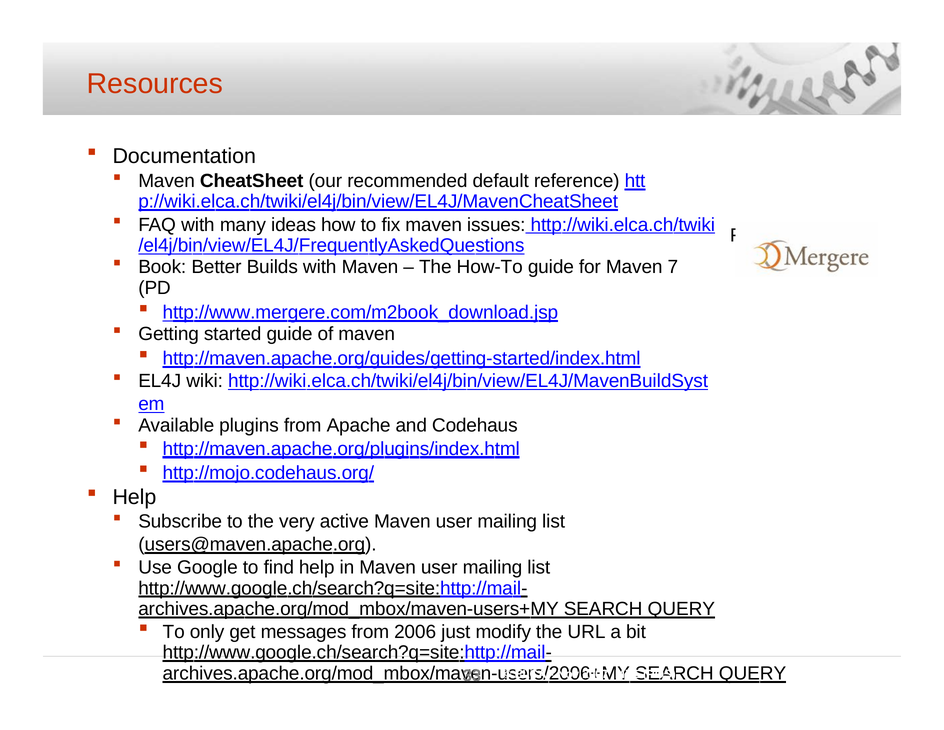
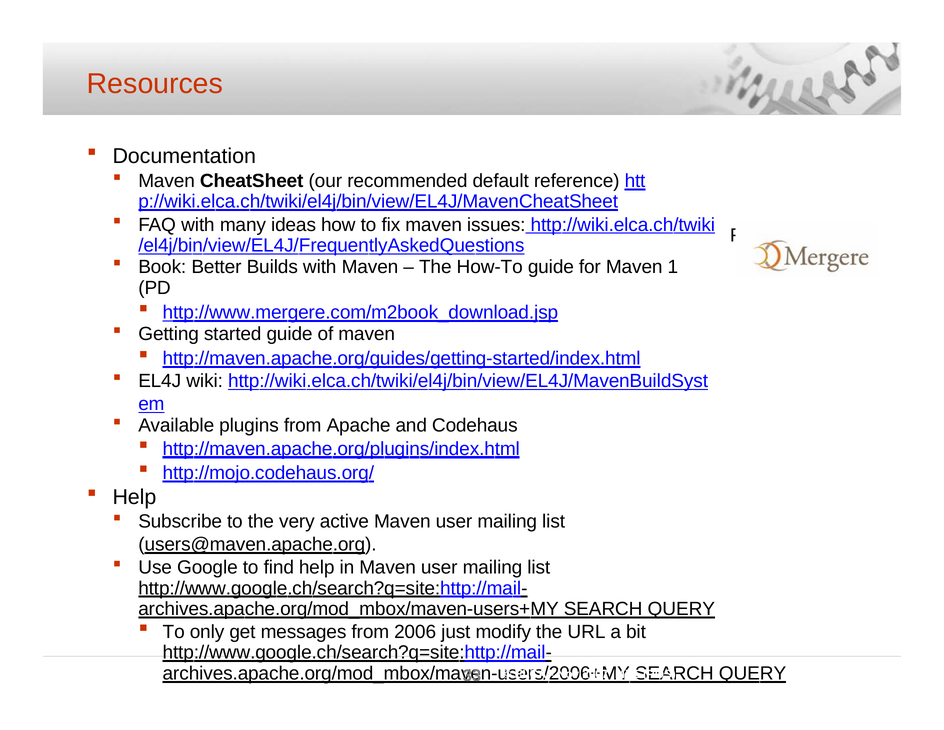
7: 7 -> 1 (673, 267)
